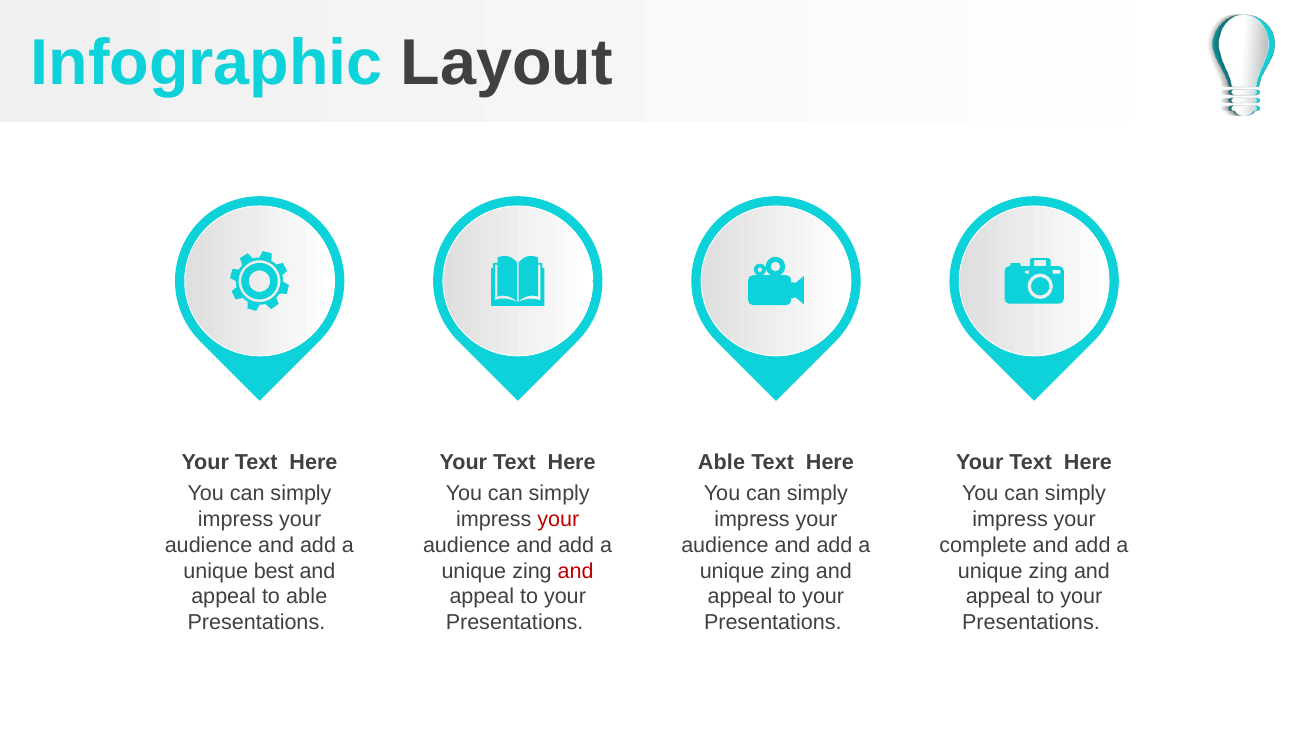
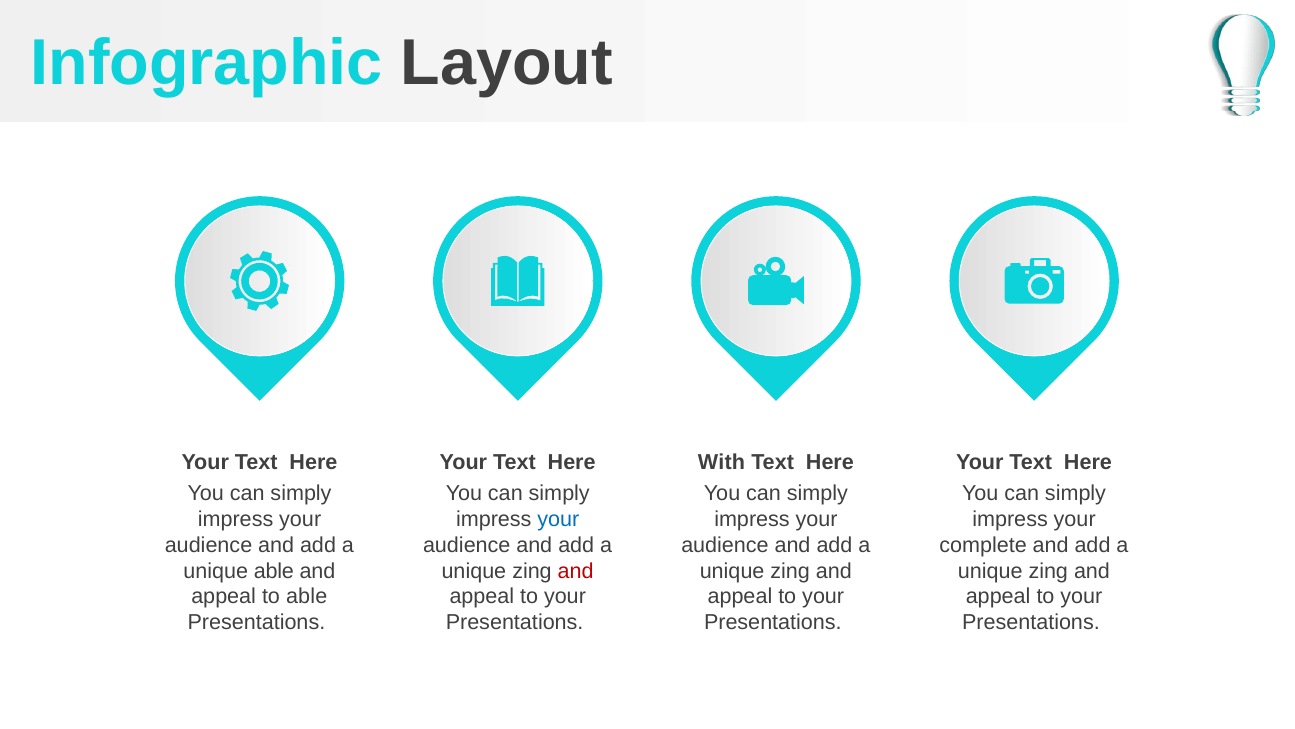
Able: Able -> With (721, 462)
your colour: red -> blue (558, 519)
unique best: best -> able (274, 570)
